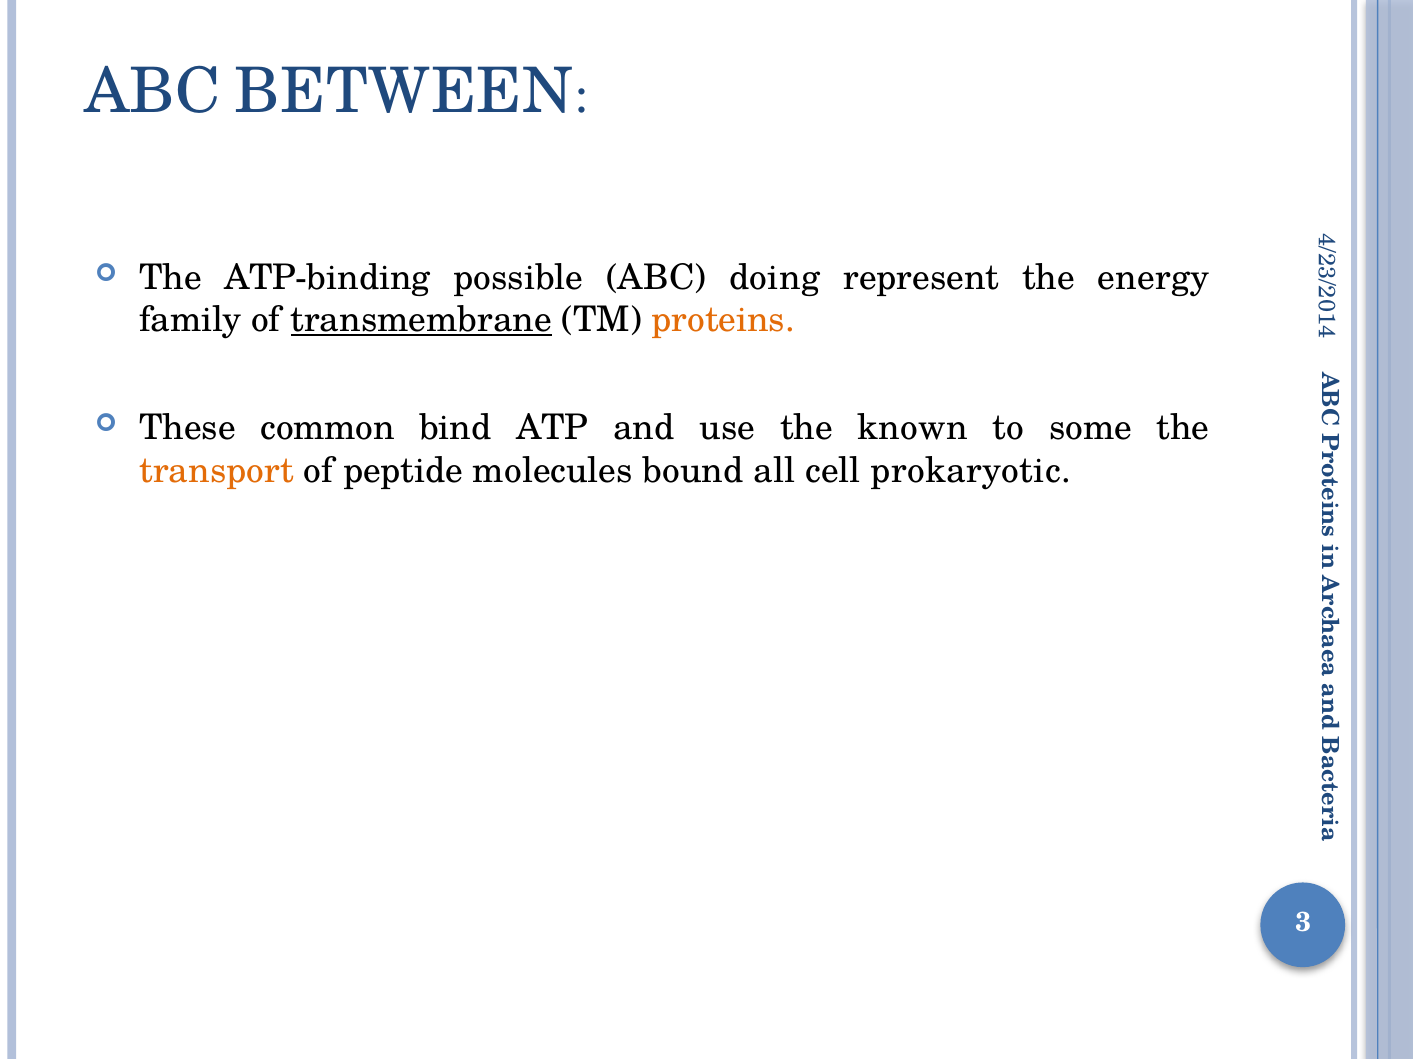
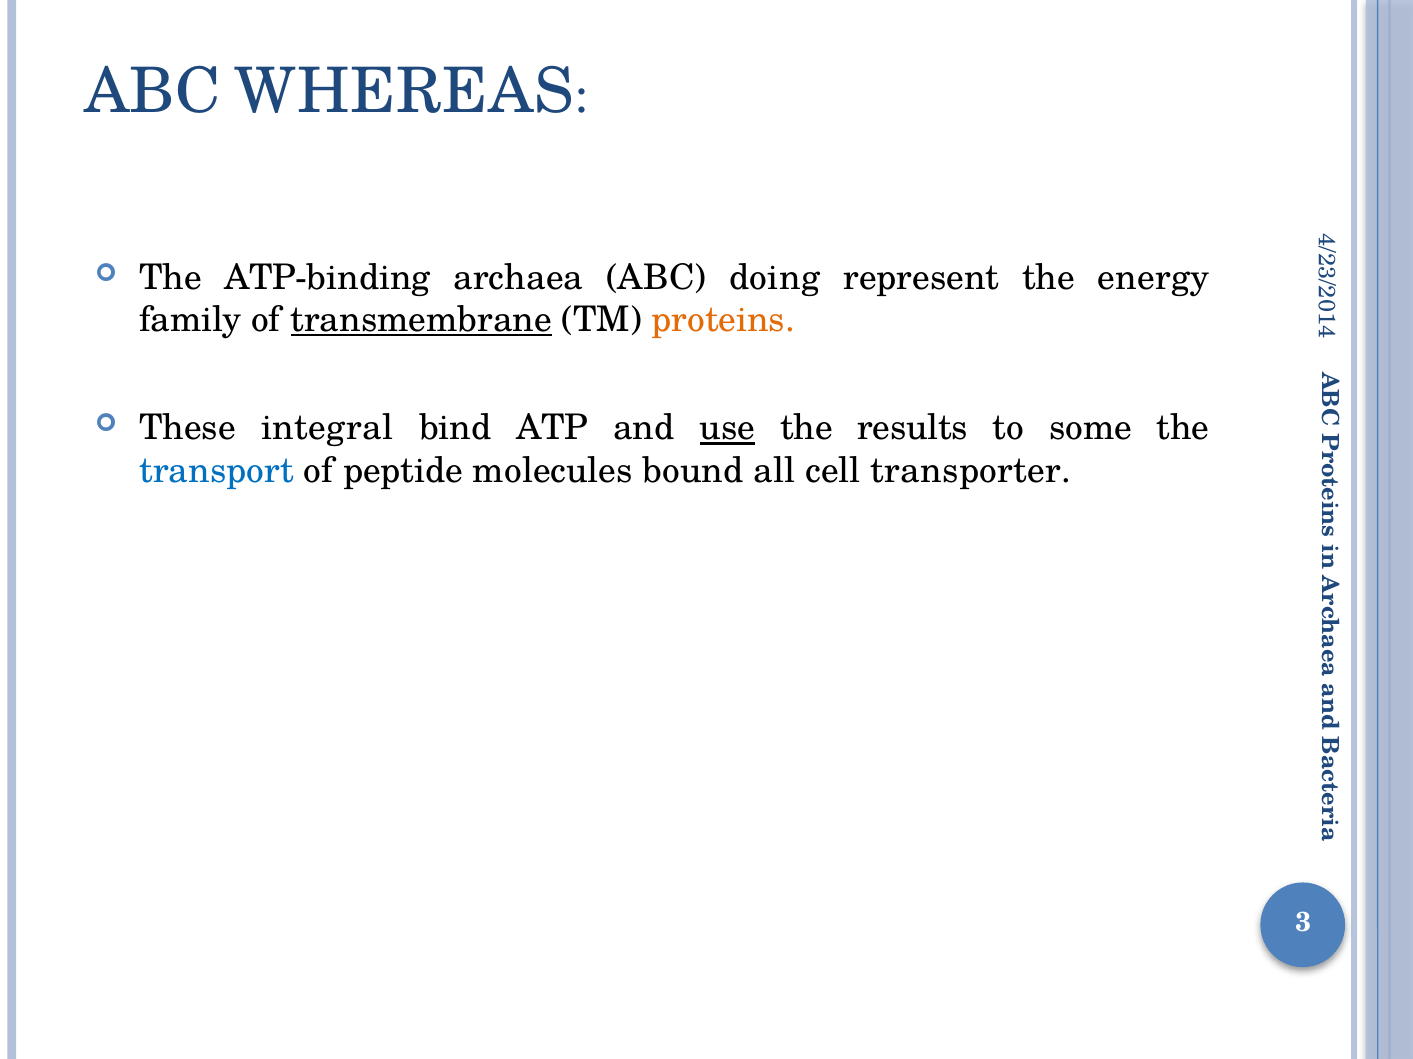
BETWEEN: BETWEEN -> WHEREAS (404, 91)
possible: possible -> archaea (518, 278)
common: common -> integral (327, 429)
use underline: none -> present (727, 429)
known: known -> results (913, 429)
transport colour: orange -> blue (217, 471)
prokaryotic: prokaryotic -> transporter (971, 471)
